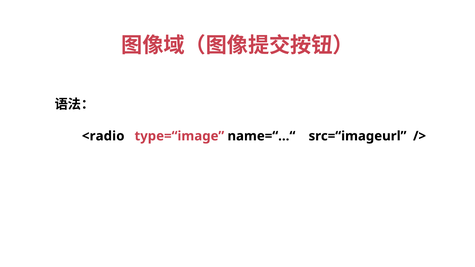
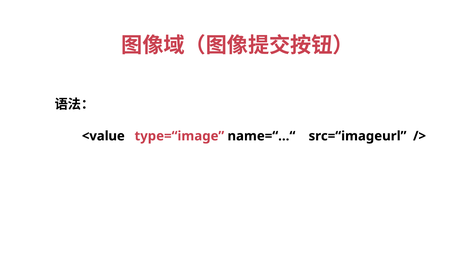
<radio: <radio -> <value (103, 136)
